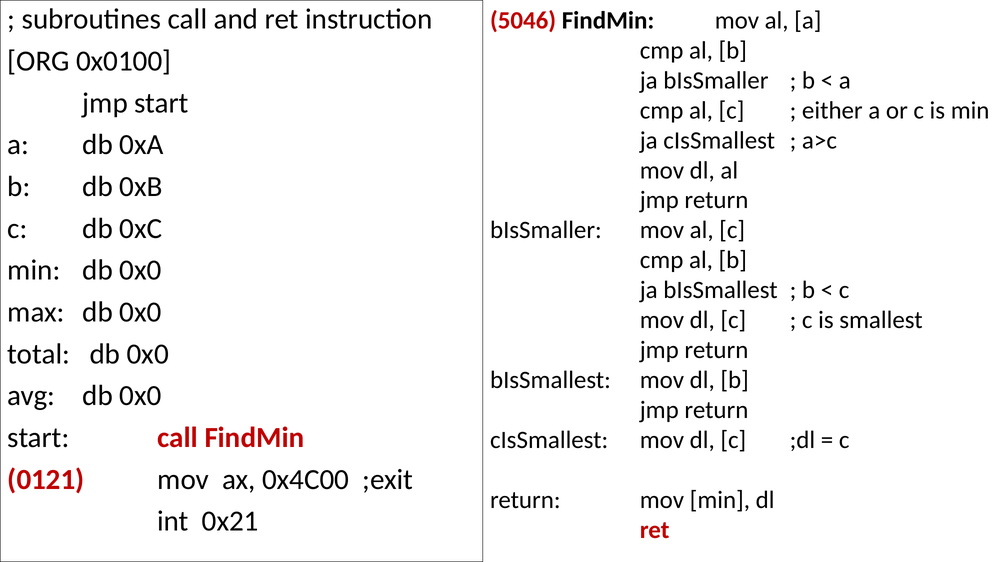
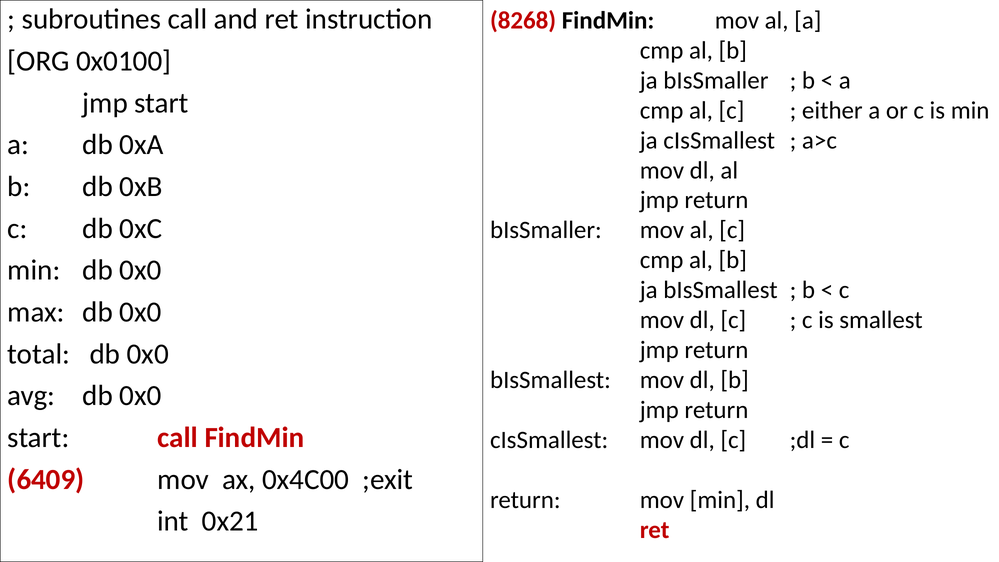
5046: 5046 -> 8268 (523, 20)
0121: 0121 -> 6409 (46, 479)
